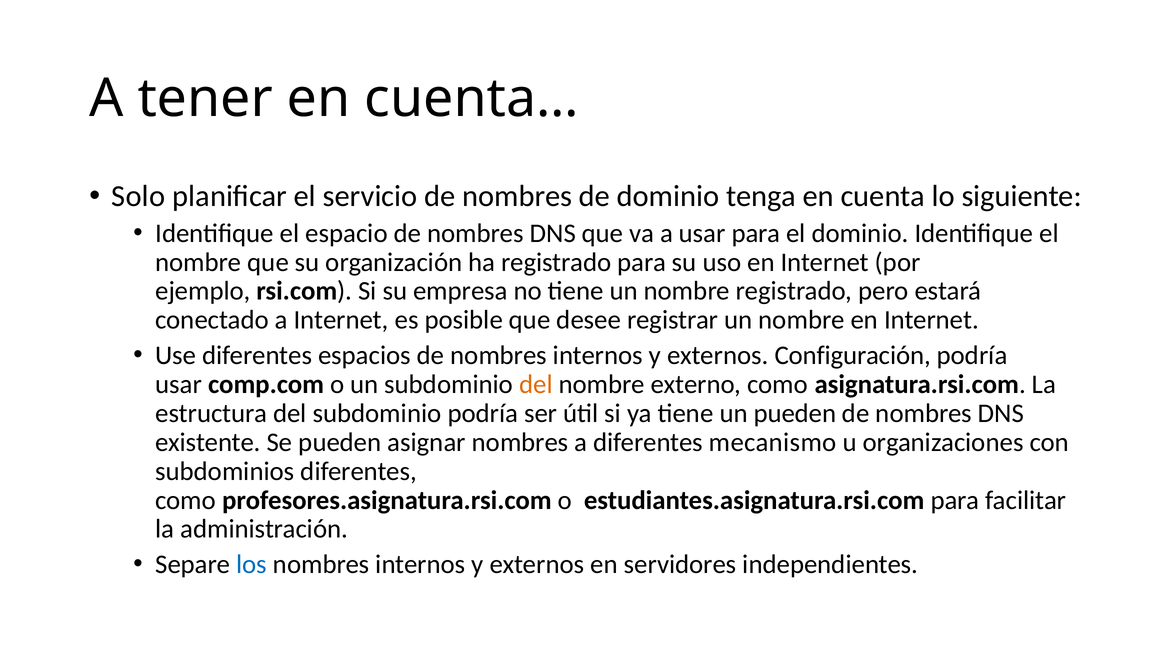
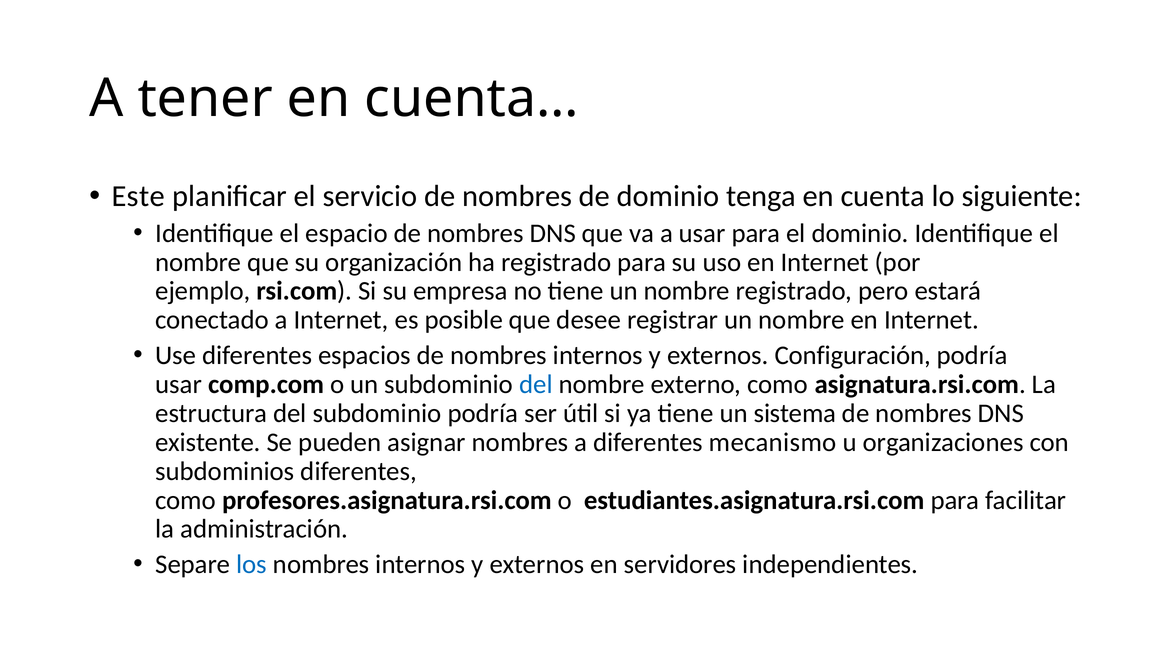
Solo: Solo -> Este (138, 196)
del colour: orange -> blue (536, 384)
un pueden: pueden -> sistema (795, 413)
